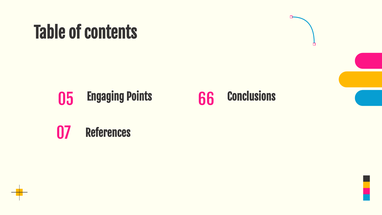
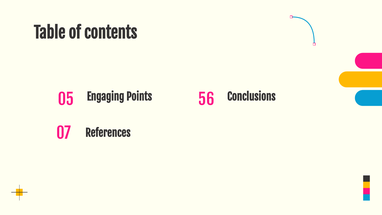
66: 66 -> 56 (206, 100)
